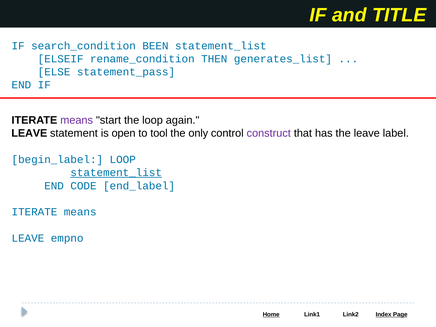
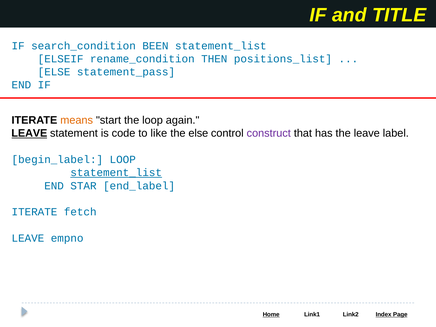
generates_list: generates_list -> positions_list (283, 59)
means colour: purple -> orange (77, 120)
LEAVE underline: none -> present (29, 133)
open: open -> code (124, 133)
tool: tool -> like (159, 133)
the only: only -> else (198, 133)
CODE: CODE -> STAR (83, 186)
means: means -> fetch (80, 212)
